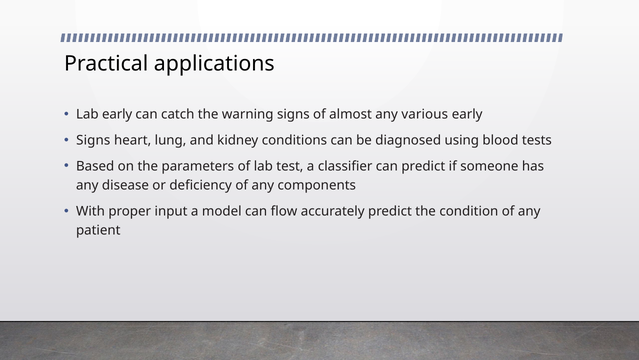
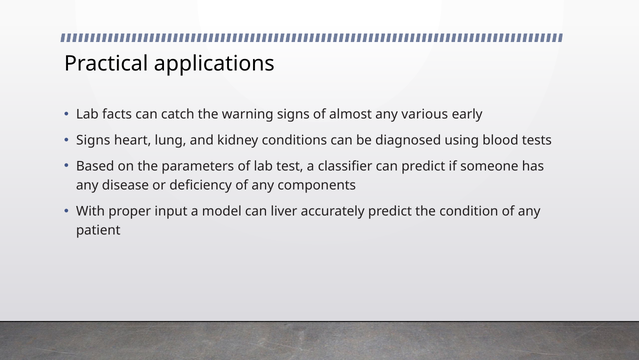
Lab early: early -> facts (117, 114)
flow: flow -> liver (284, 211)
